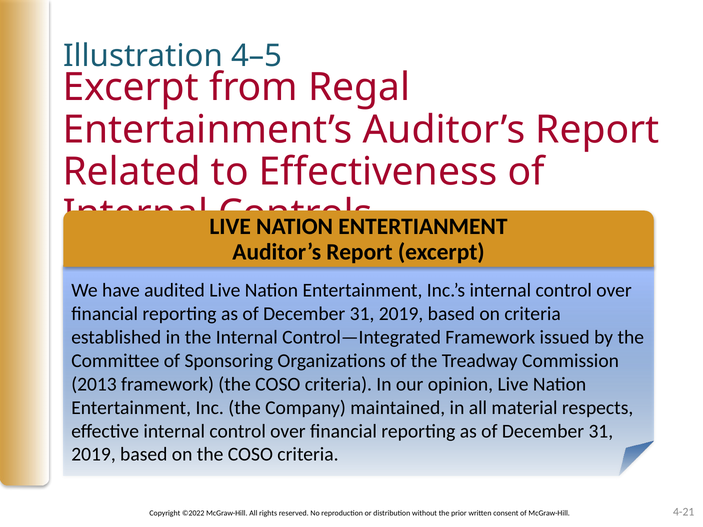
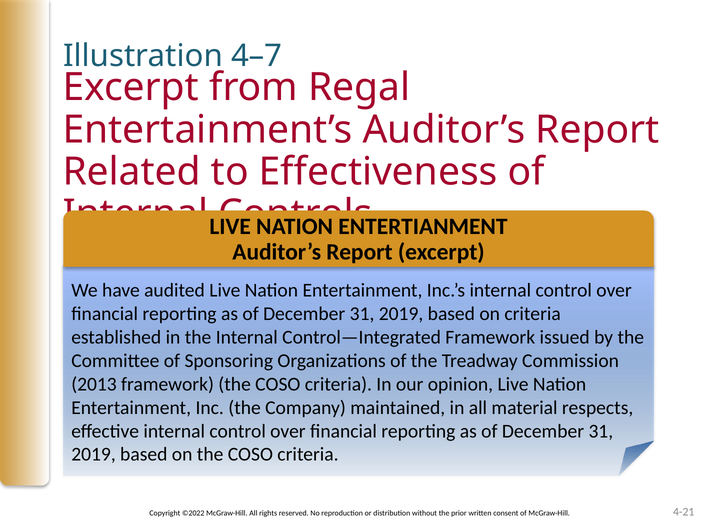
4–5: 4–5 -> 4–7 (257, 56)
